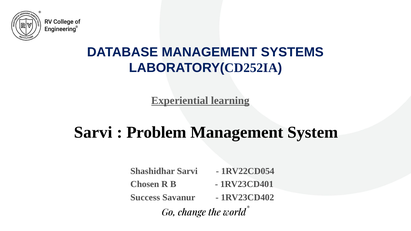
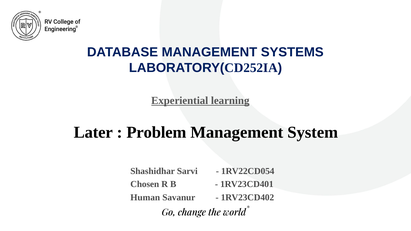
Sarvi: Sarvi -> Later (93, 132)
Success: Success -> Human (145, 198)
